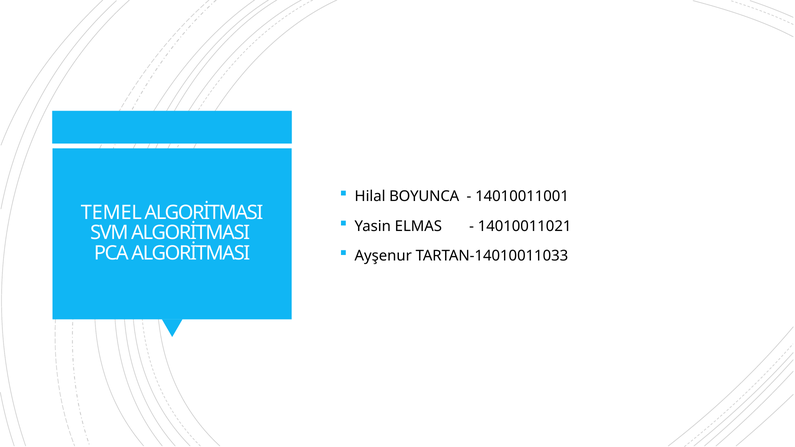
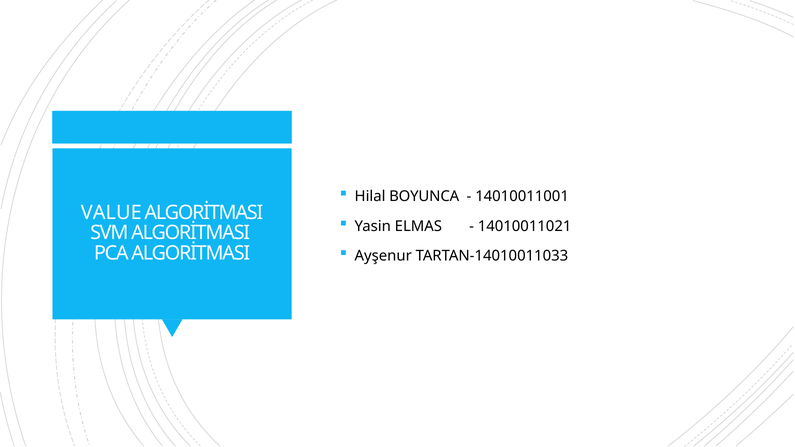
TEMEL: TEMEL -> VALUE (111, 213)
